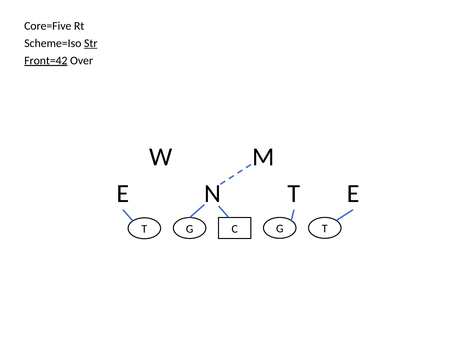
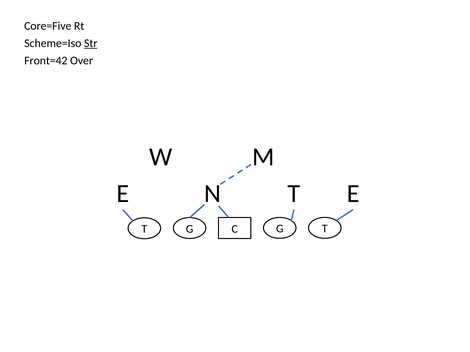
Front=42 underline: present -> none (46, 61)
